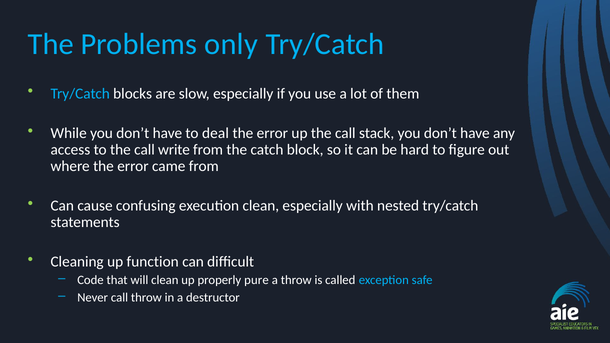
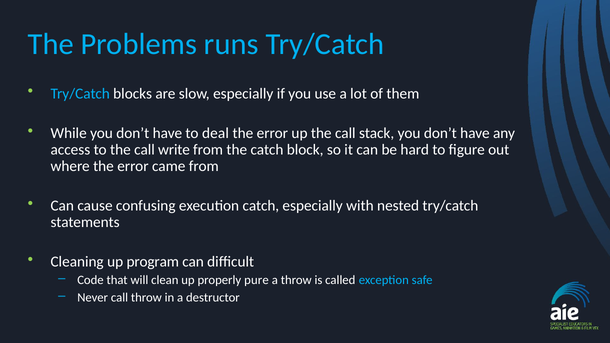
only: only -> runs (231, 44)
execution clean: clean -> catch (261, 206)
function: function -> program (153, 262)
